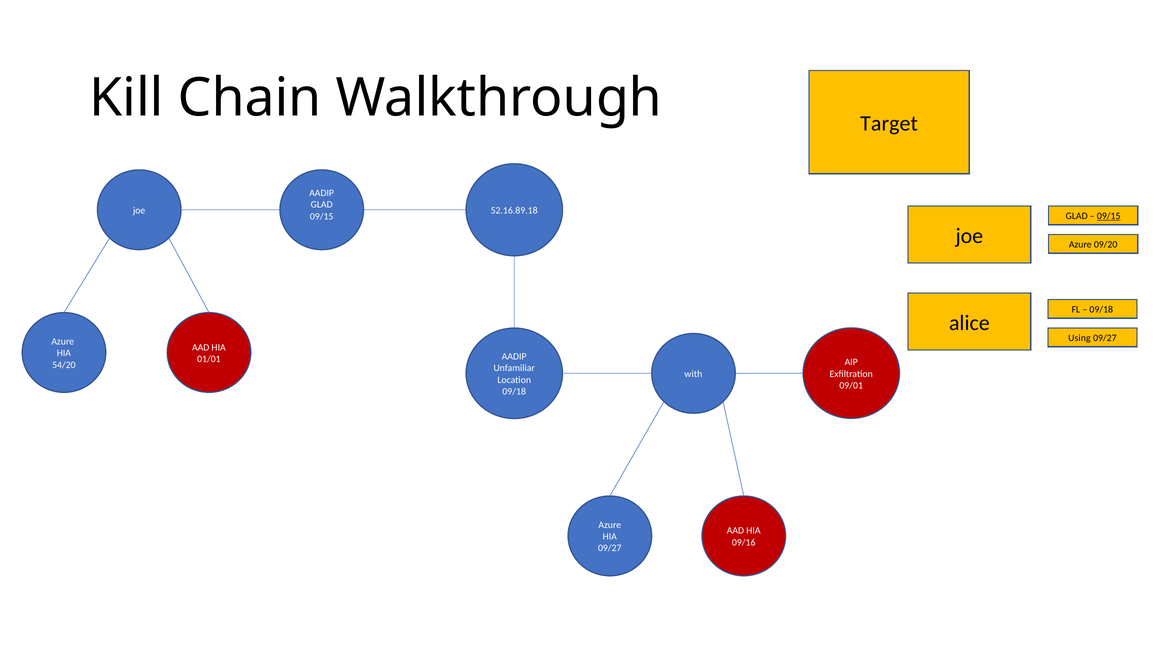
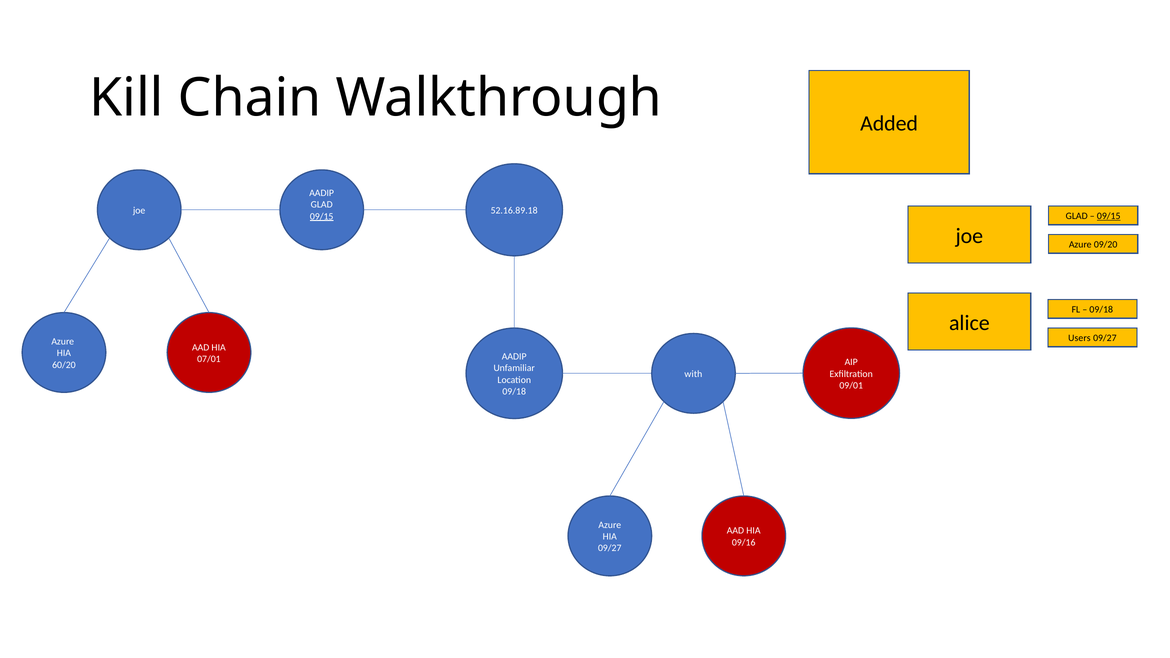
Target: Target -> Added (889, 124)
09/15 underline: none -> present (322, 216)
Using: Using -> Users (1079, 338)
01/01: 01/01 -> 07/01 (209, 359)
54/20: 54/20 -> 60/20 (64, 365)
